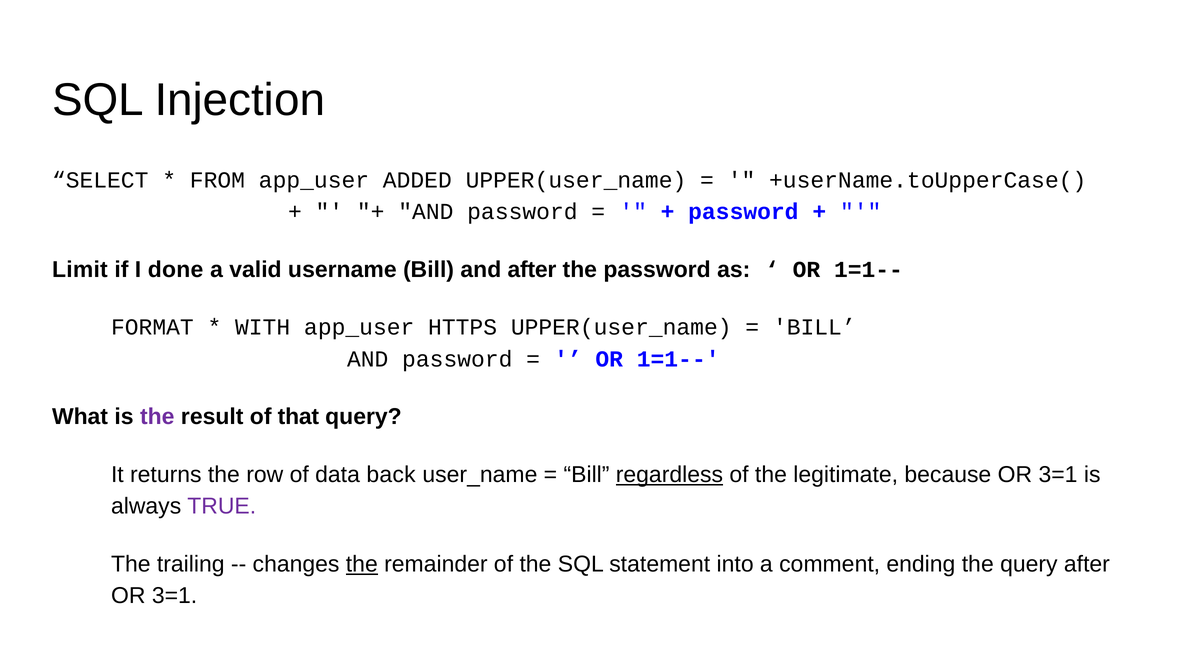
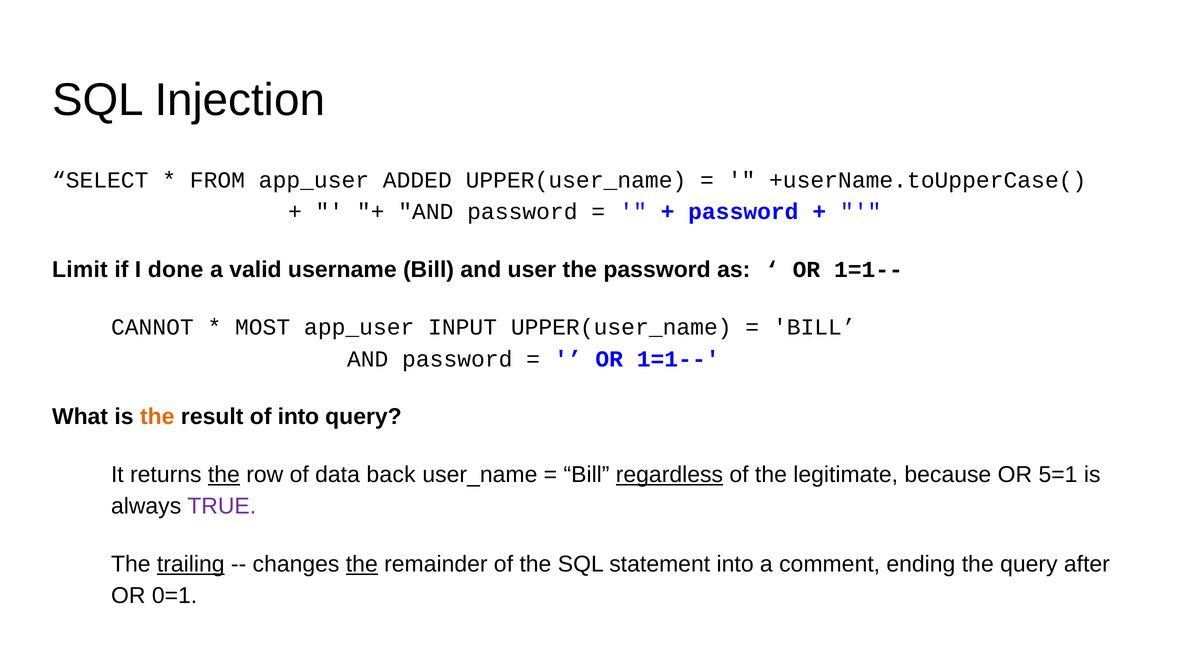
and after: after -> user (532, 269)
FORMAT: FORMAT -> CANNOT (152, 327)
WITH: WITH -> MOST (263, 327)
HTTPS: HTTPS -> INPUT (463, 327)
the colour: purple -> orange (157, 417)
of that: that -> into (298, 417)
the underline: none -> present (224, 475)
because OR 3=1: 3=1 -> 5=1 (1058, 475)
trailing underline: none -> present (191, 564)
3=1: 3=1 -> 0=1 (175, 596)
